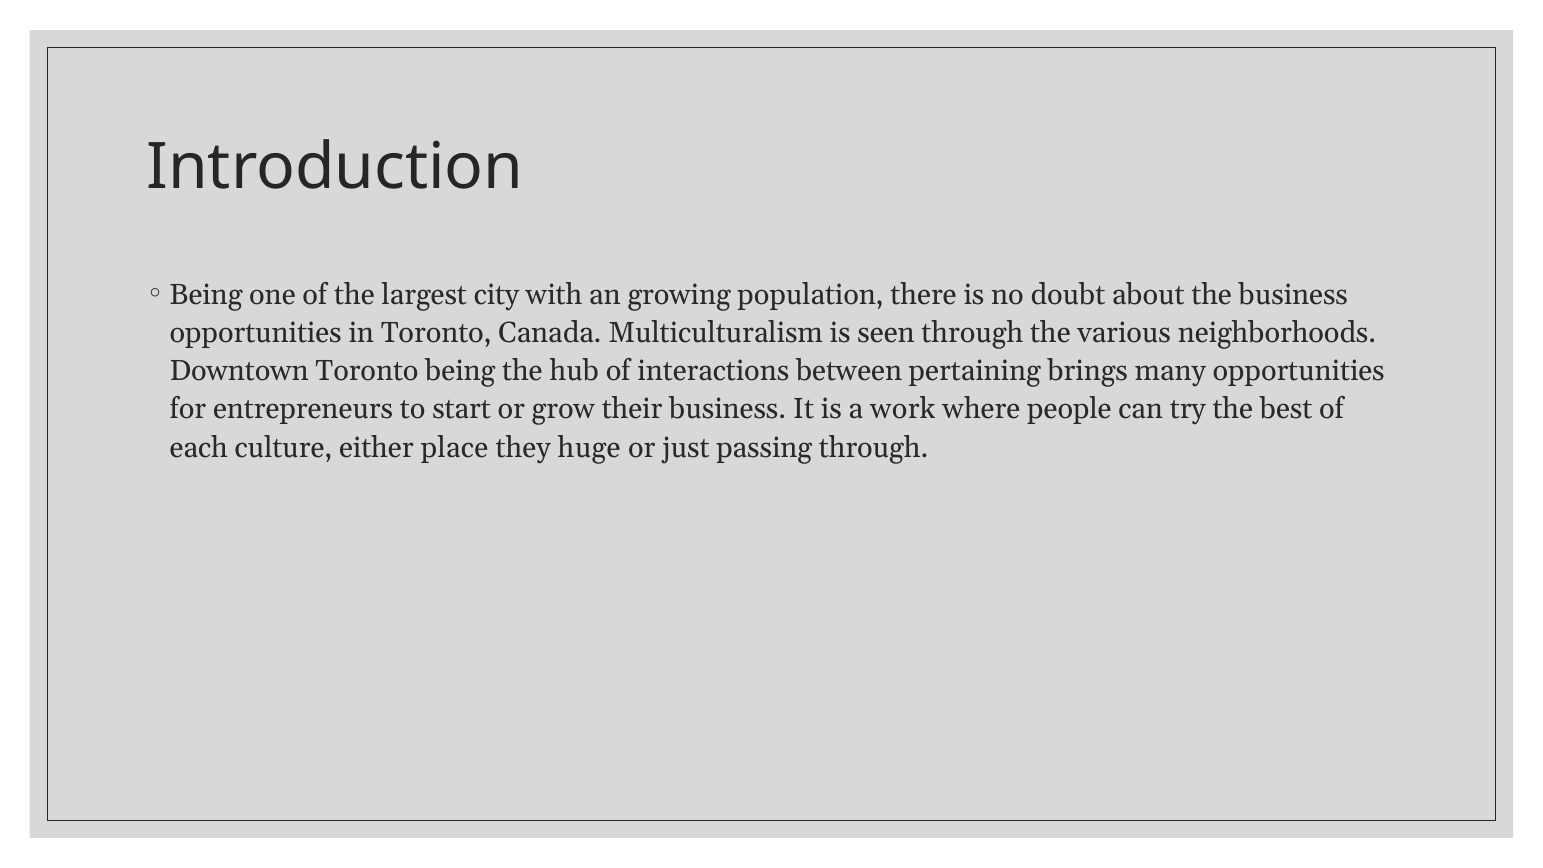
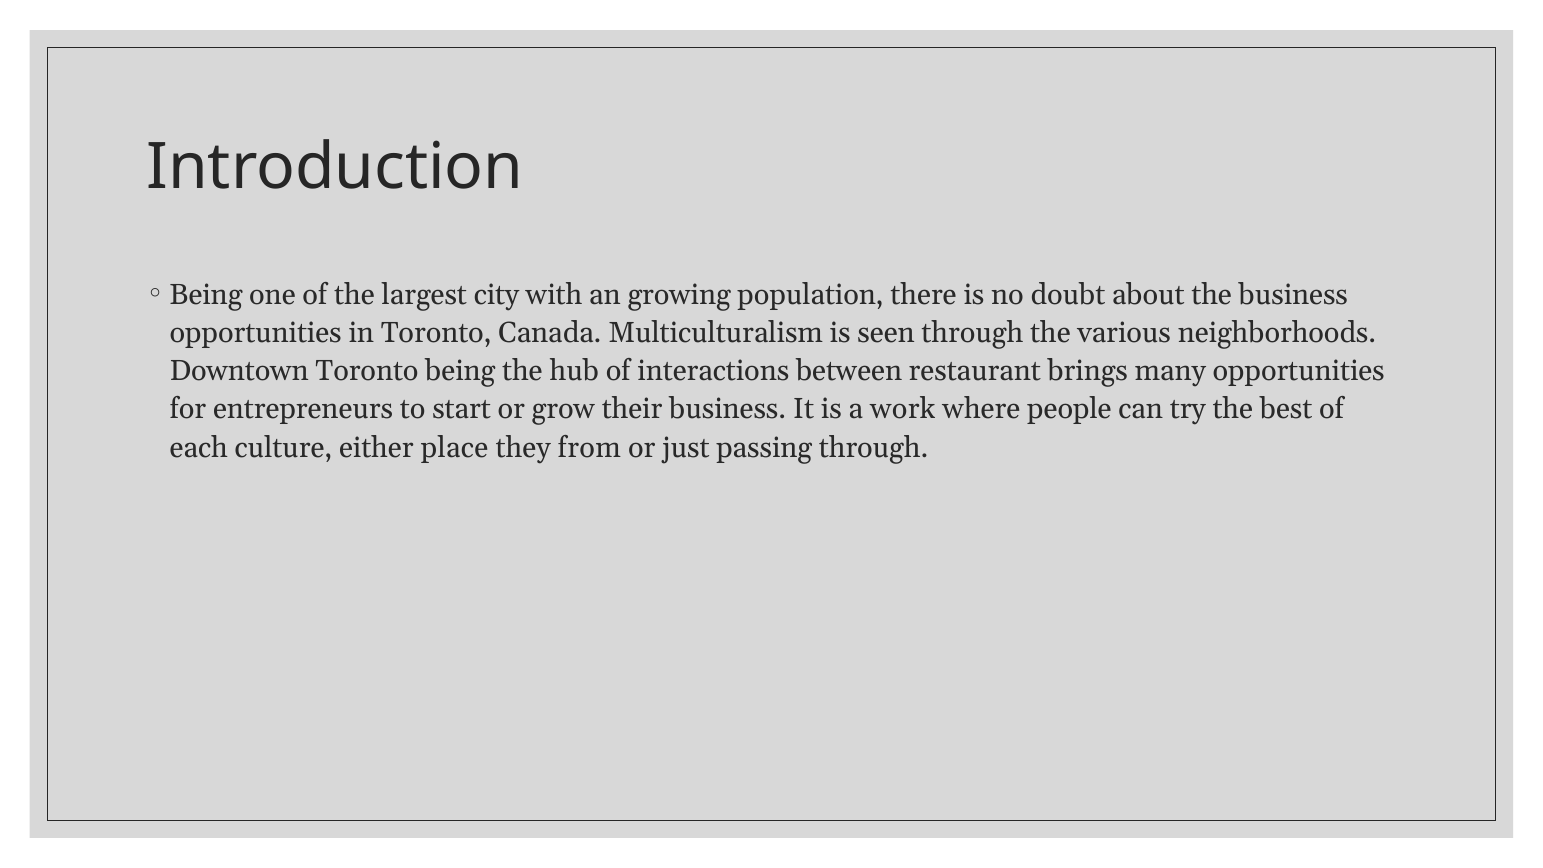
pertaining: pertaining -> restaurant (975, 371)
huge: huge -> from (589, 448)
